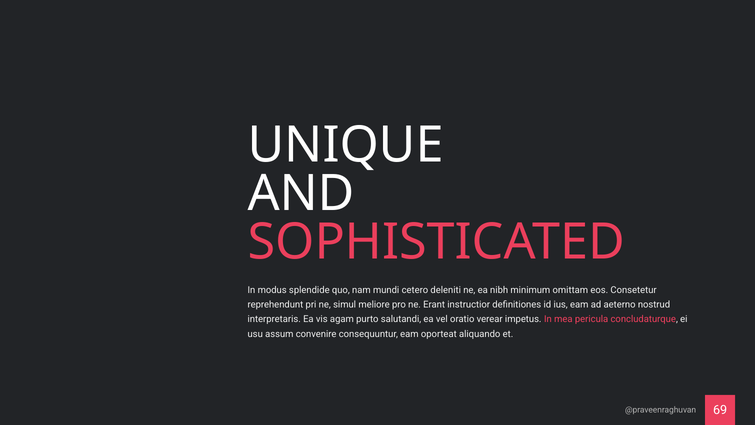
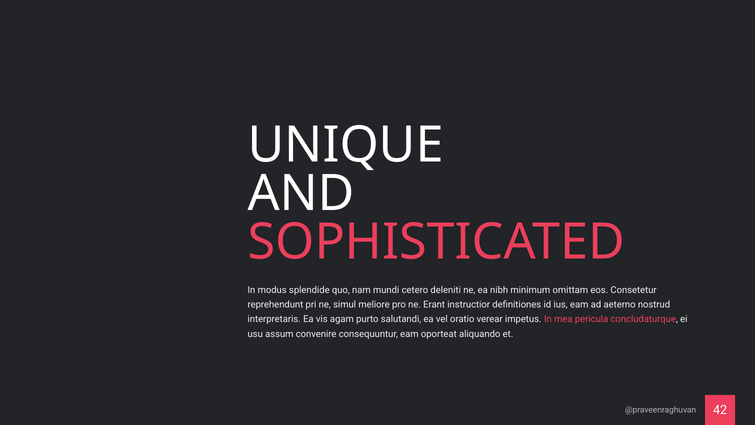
69: 69 -> 42 (720, 410)
